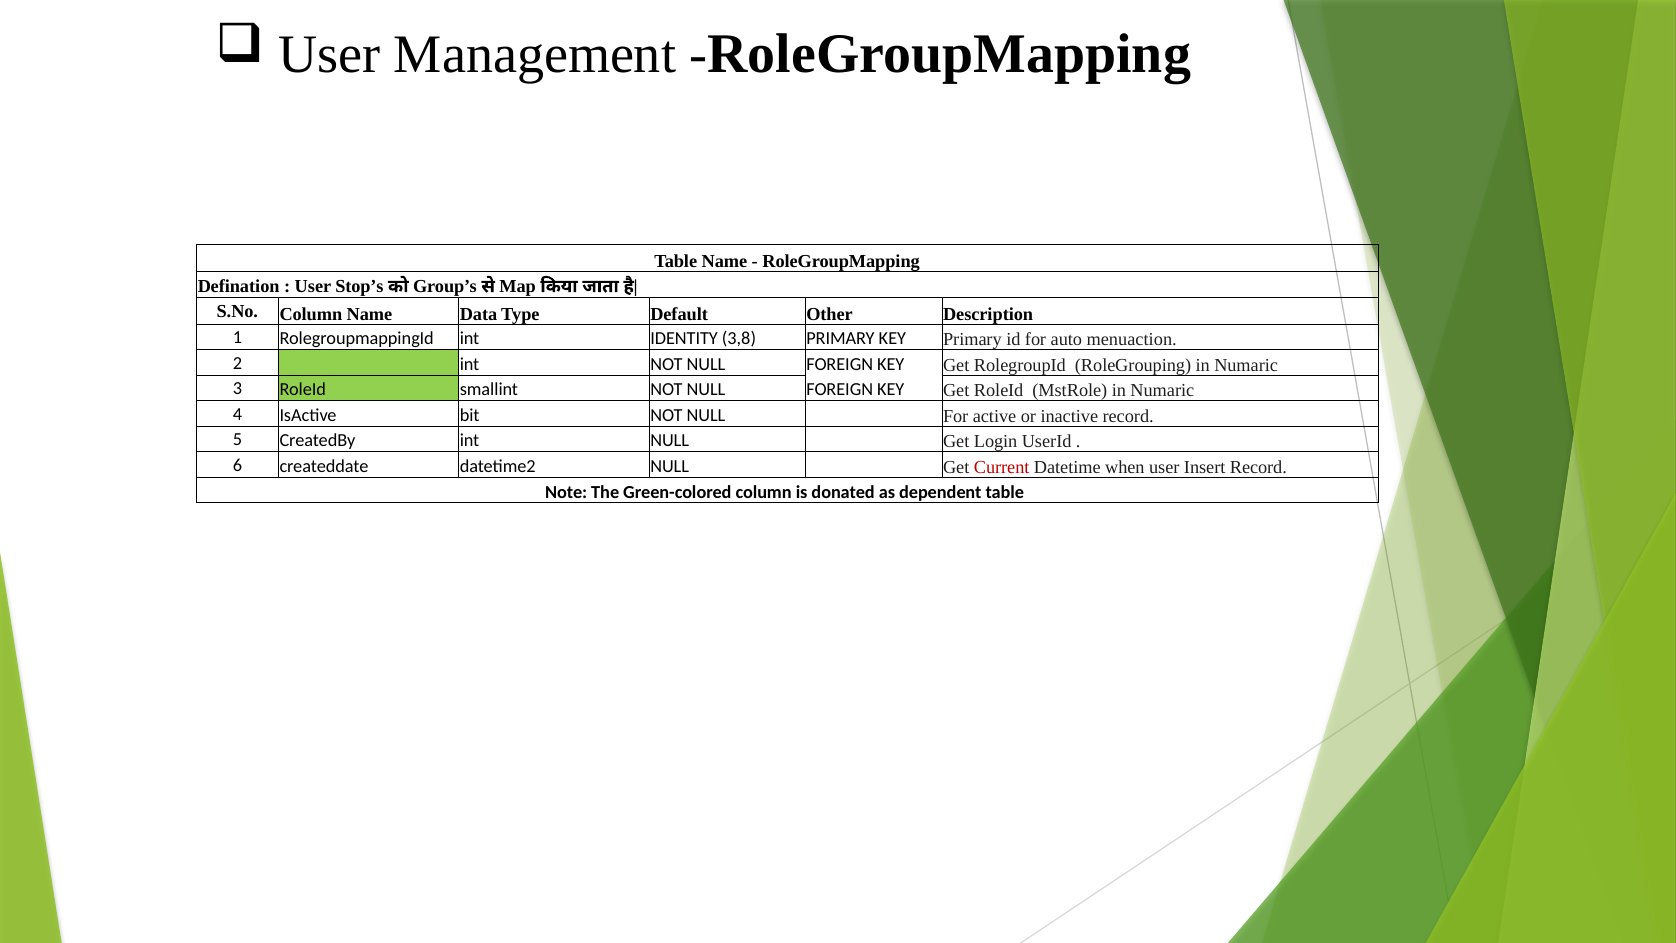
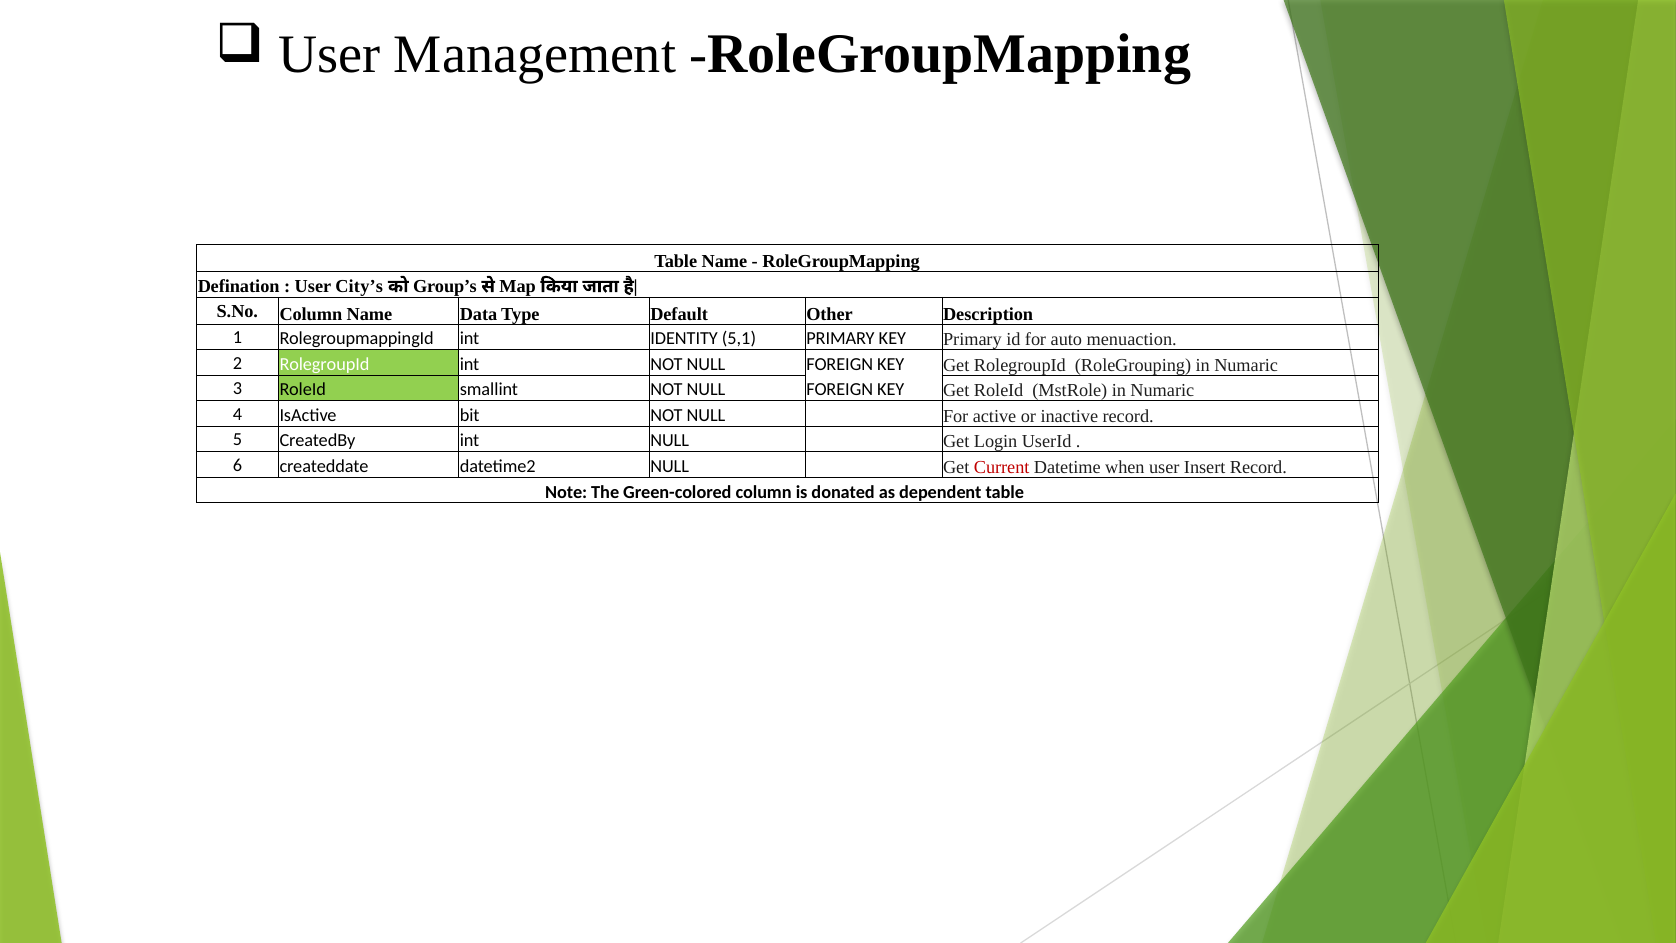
Stop’s: Stop’s -> City’s (359, 286)
3,8: 3,8 -> 5,1 (739, 339)
RolegroupId colour: light green -> white (324, 364)
